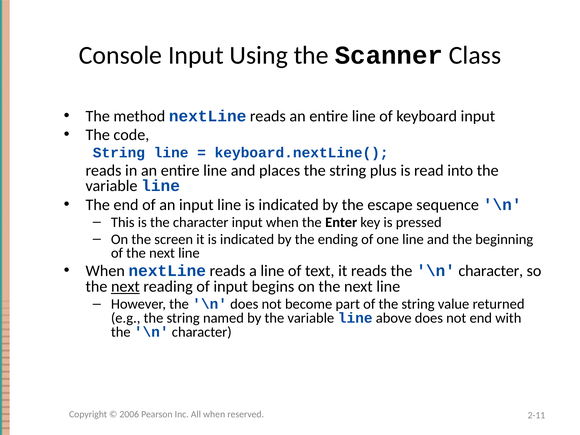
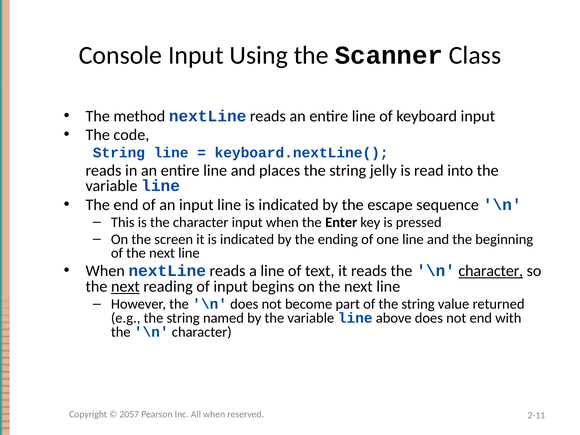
plus: plus -> jelly (383, 171)
character underline: none -> present (491, 271)
2006: 2006 -> 2057 (129, 414)
